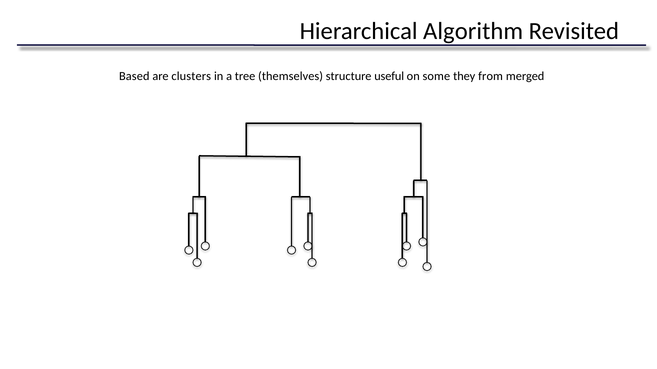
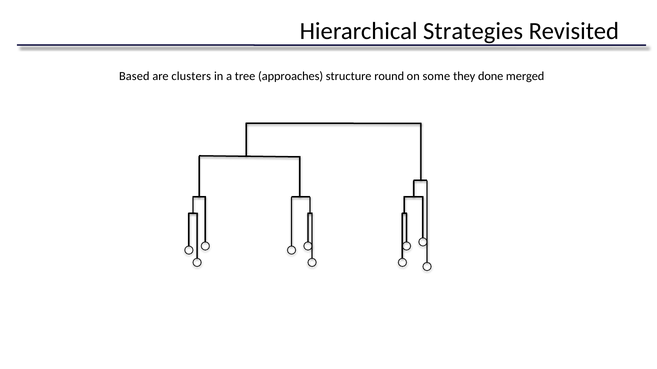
Algorithm: Algorithm -> Strategies (473, 31)
themselves: themselves -> approaches (291, 76)
useful: useful -> round (389, 76)
from: from -> done (491, 76)
